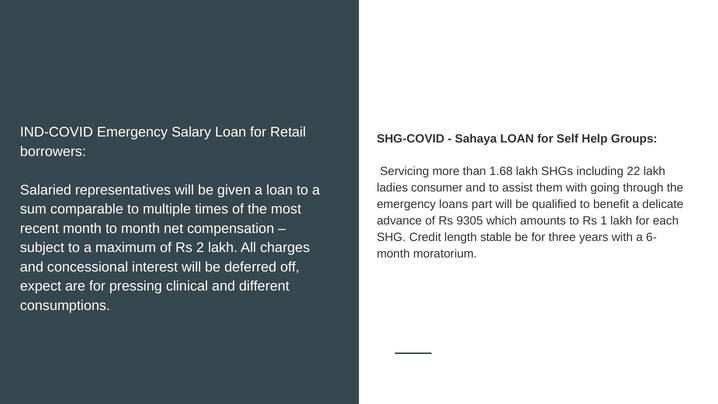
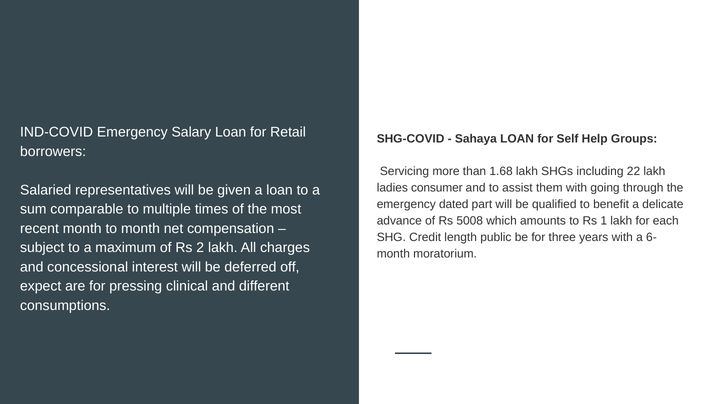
loans: loans -> dated (454, 204)
9305: 9305 -> 5008 (470, 221)
stable: stable -> public (496, 237)
